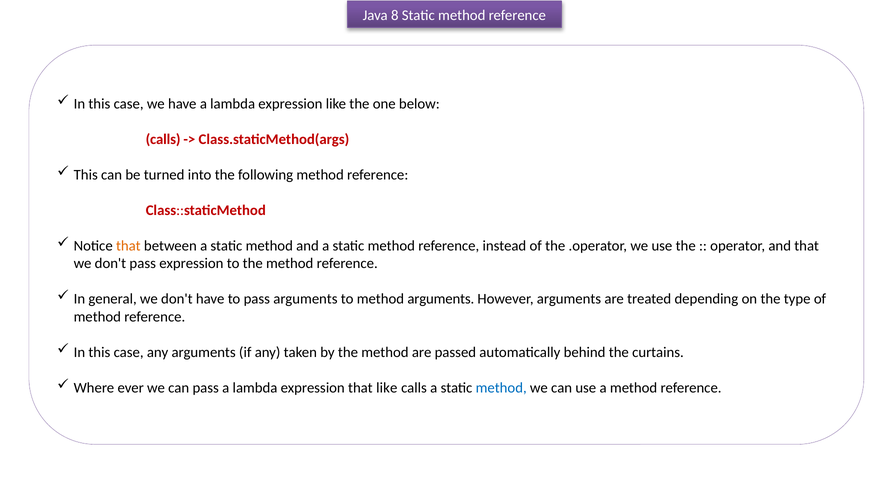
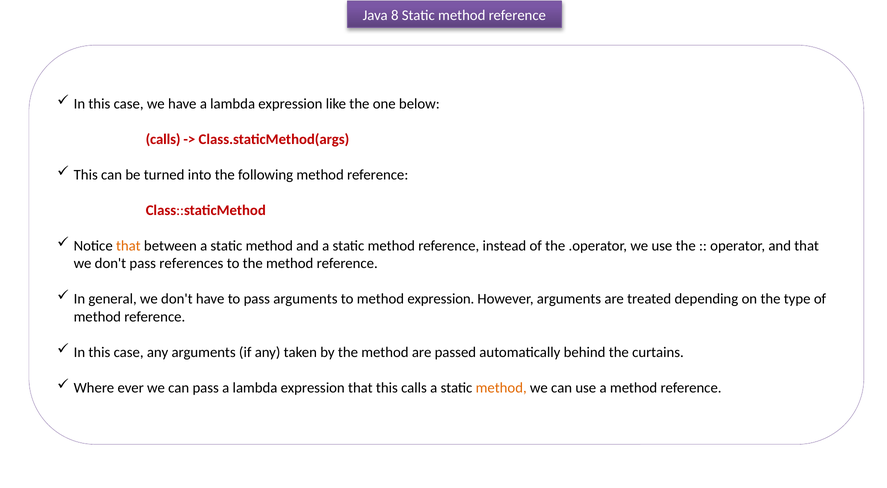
pass expression: expression -> references (191, 263)
method arguments: arguments -> expression (441, 299)
that like: like -> this (387, 388)
method colour: blue -> orange (501, 388)
